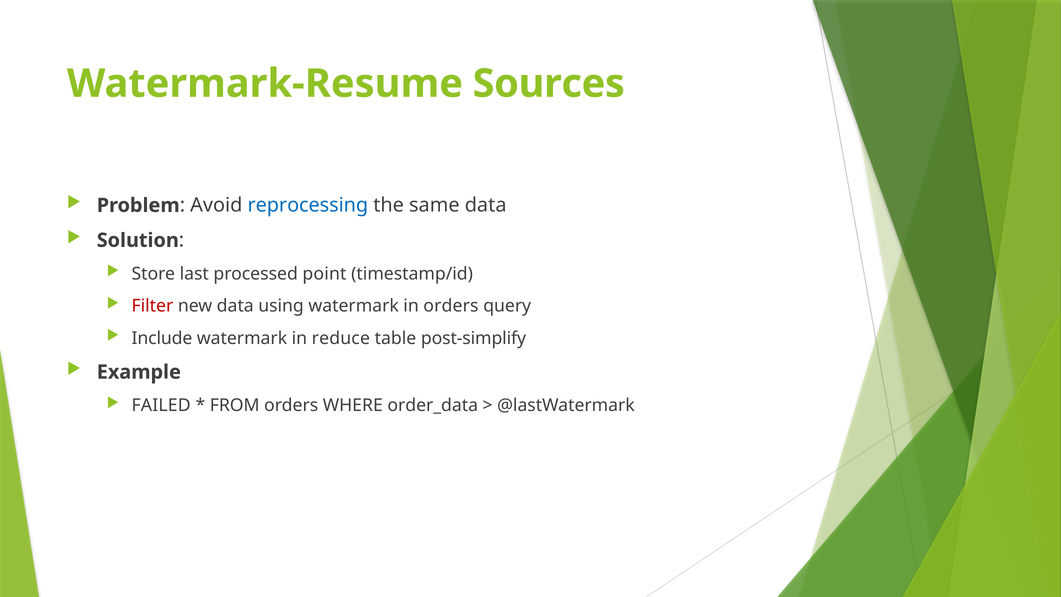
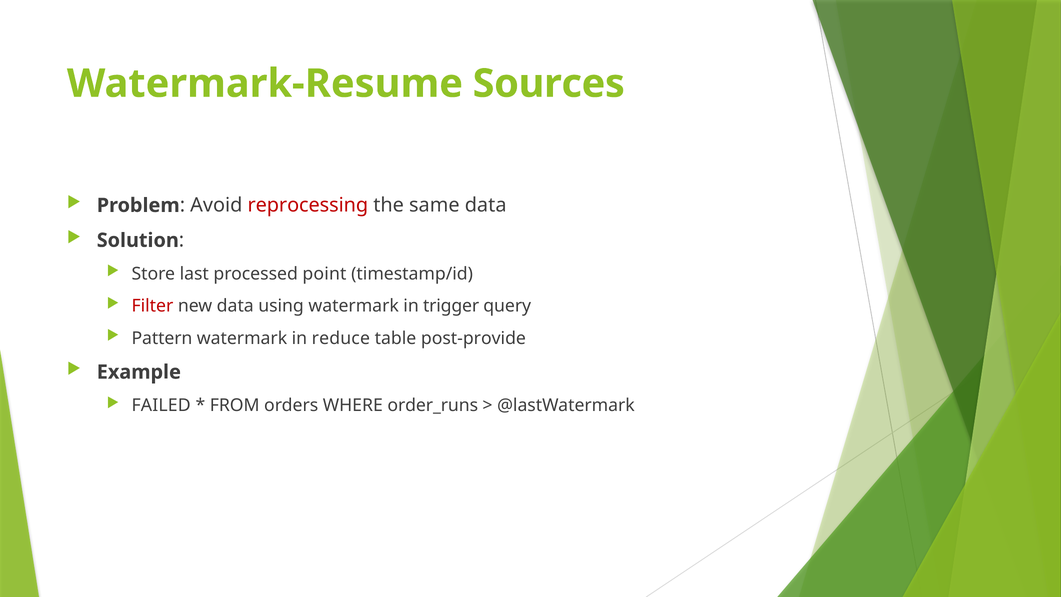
reprocessing colour: blue -> red (308, 205)
in orders: orders -> trigger (451, 306)
Include: Include -> Pattern (162, 338)
post-simplify: post-simplify -> post-provide (473, 338)
order_data: order_data -> order_runs (433, 405)
